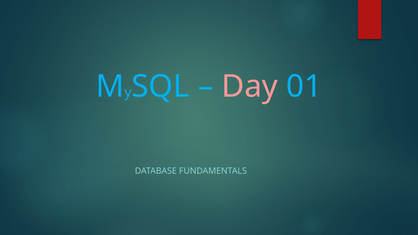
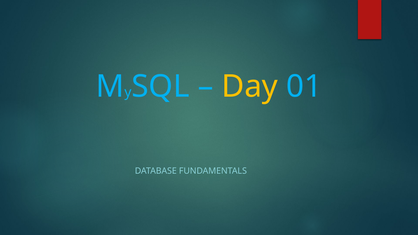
Day colour: pink -> yellow (250, 87)
